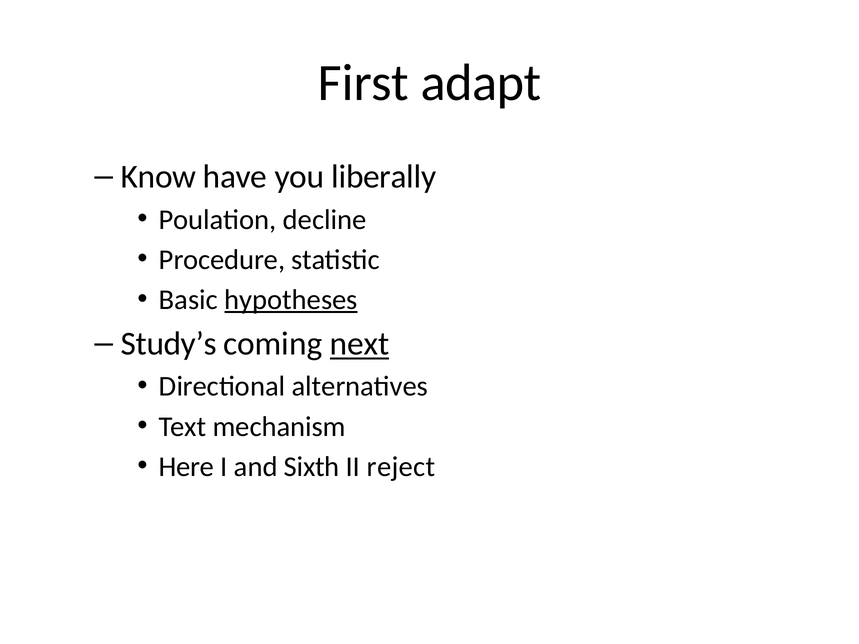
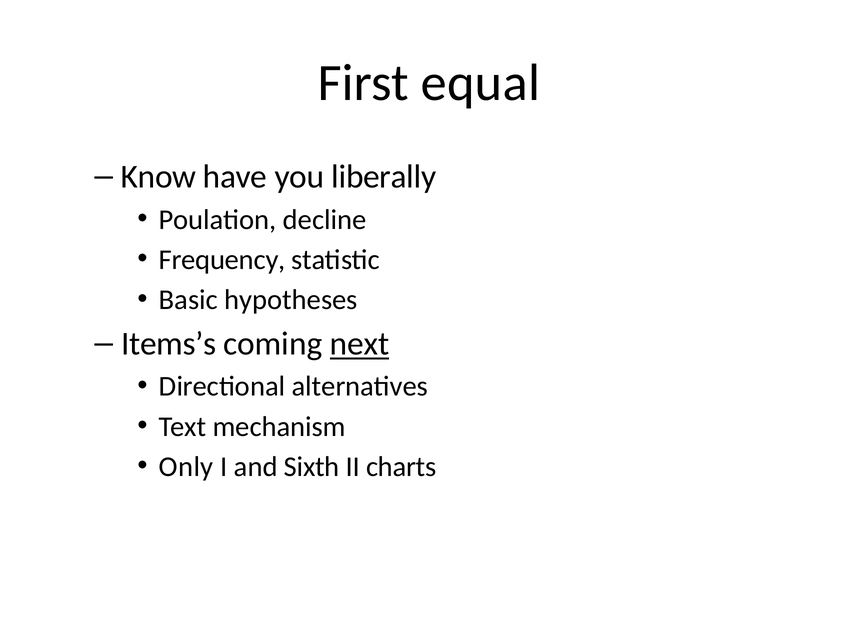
adapt: adapt -> equal (480, 83)
Procedure: Procedure -> Frequency (222, 260)
hypotheses underline: present -> none (291, 300)
Study’s: Study’s -> Items’s (169, 344)
Here: Here -> Only (186, 467)
reject: reject -> charts (401, 467)
